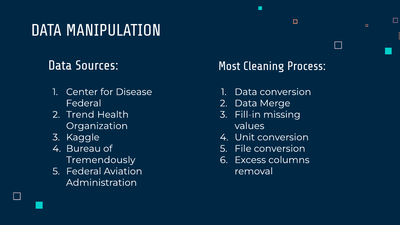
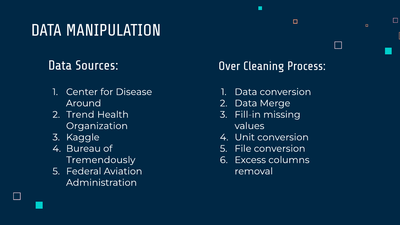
Most: Most -> Over (229, 66)
Federal: Federal -> Around (84, 103)
